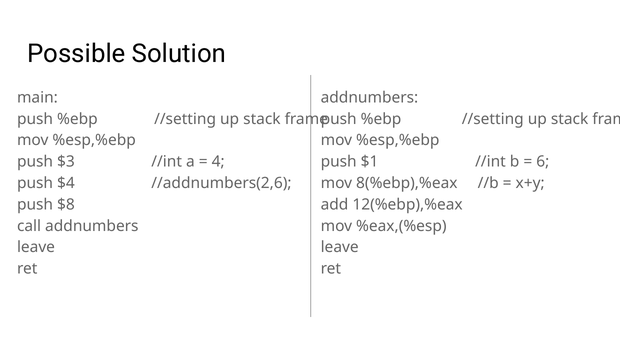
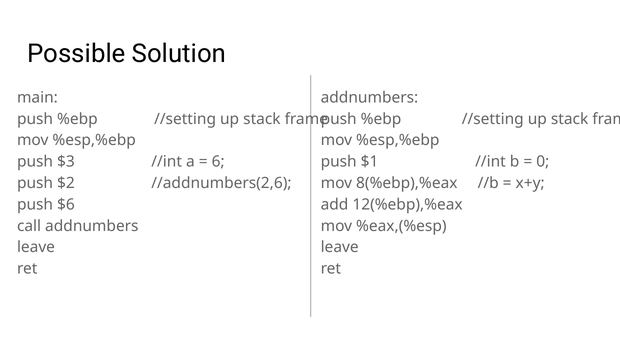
4: 4 -> 6 (218, 162)
6: 6 -> 0 (543, 162)
$4: $4 -> $2 (66, 183)
$8: $8 -> $6 (66, 204)
